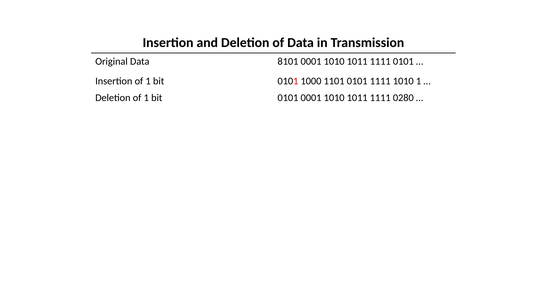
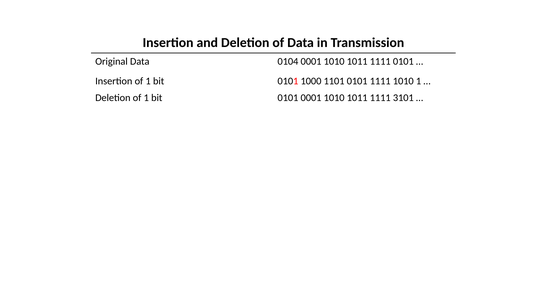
8101: 8101 -> 0104 (288, 62)
0280: 0280 -> 3101 (403, 98)
